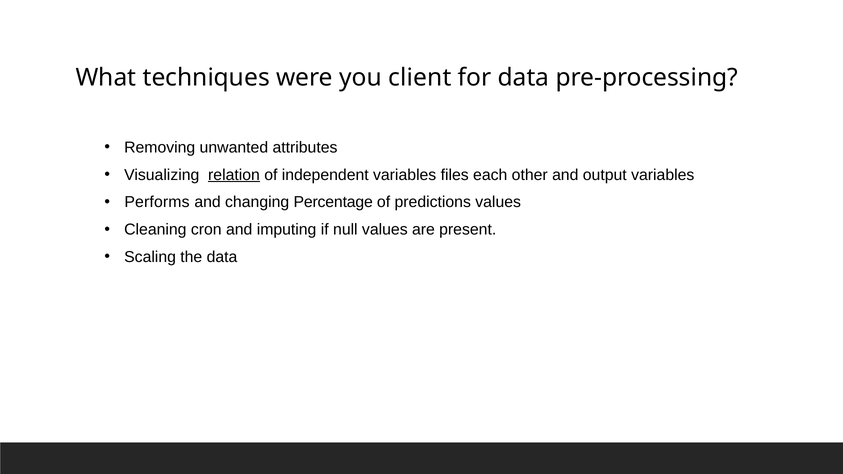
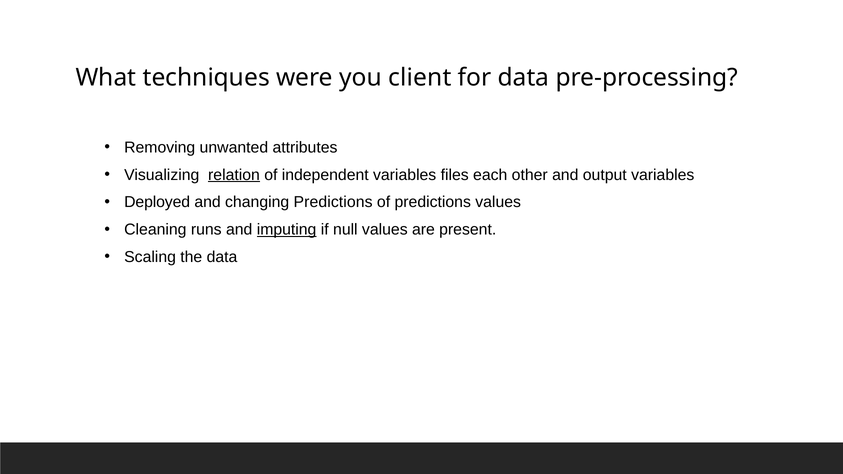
Performs: Performs -> Deployed (157, 202)
changing Percentage: Percentage -> Predictions (333, 202)
cron: cron -> runs (206, 230)
imputing underline: none -> present (287, 230)
